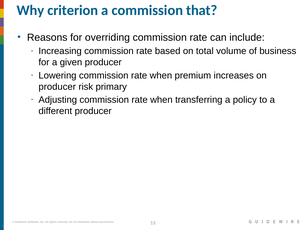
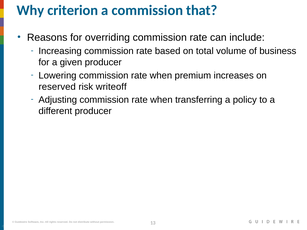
producer: producer -> reserved (57, 87)
primary: primary -> writeoff (111, 87)
